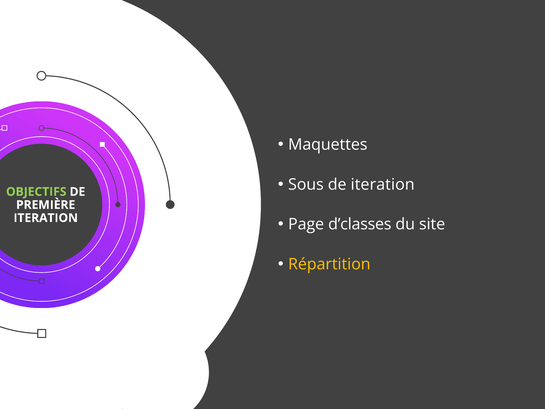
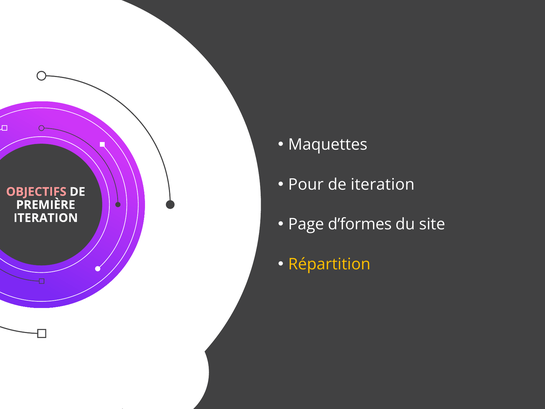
Sous: Sous -> Pour (306, 184)
OBJECTIFS colour: light green -> pink (36, 192)
d’classes: d’classes -> d’formes (360, 224)
